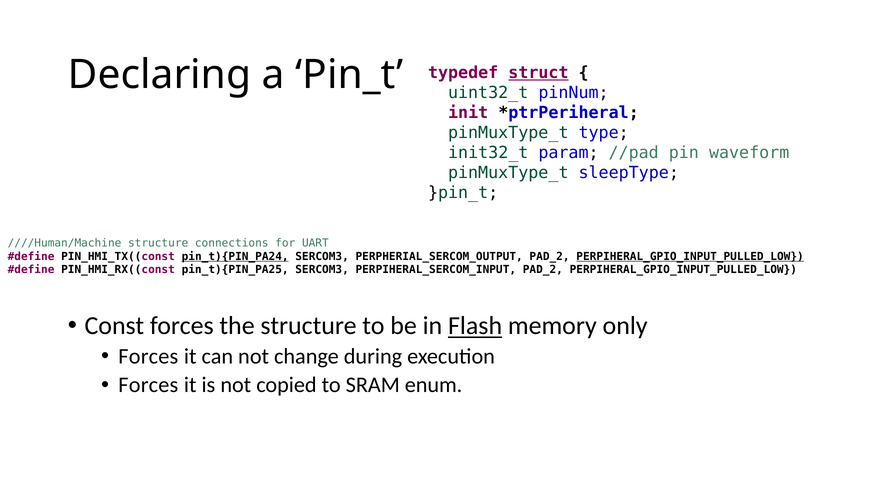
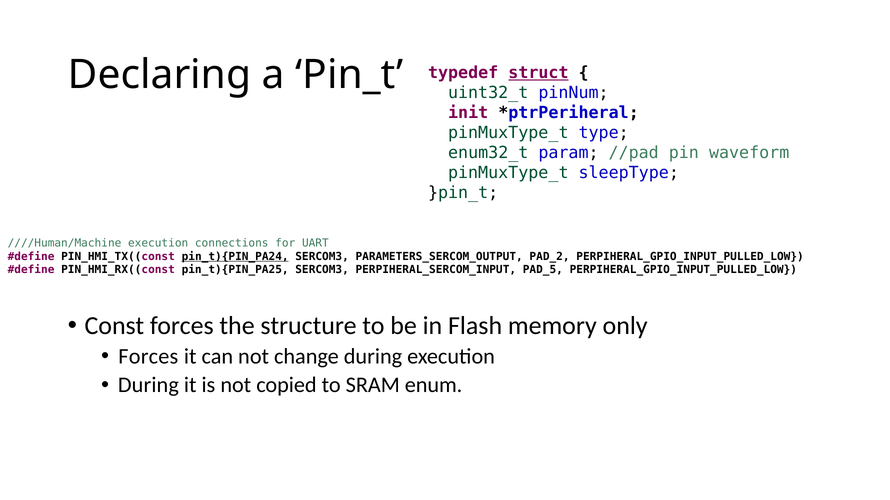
init32_t: init32_t -> enum32_t (488, 153)
////Human/Machine structure: structure -> execution (158, 243)
PERPHERIAL_SERCOM_OUTPUT: PERPHERIAL_SERCOM_OUTPUT -> PARAMETERS_SERCOM_OUTPUT (439, 257)
PERPIHERAL_GPIO_INPUT_PULLED_LOW underline: present -> none (690, 257)
PERPIHERAL_SERCOM_INPUT PAD_2: PAD_2 -> PAD_5 (543, 270)
Flash underline: present -> none (475, 326)
Forces: Forces -> During (148, 386)
